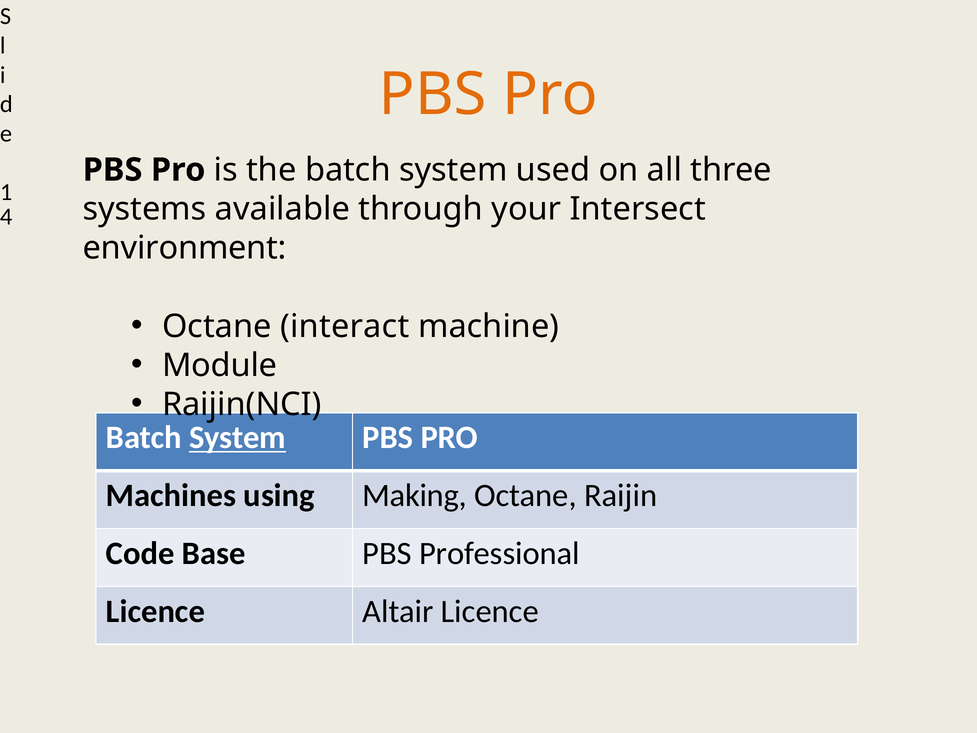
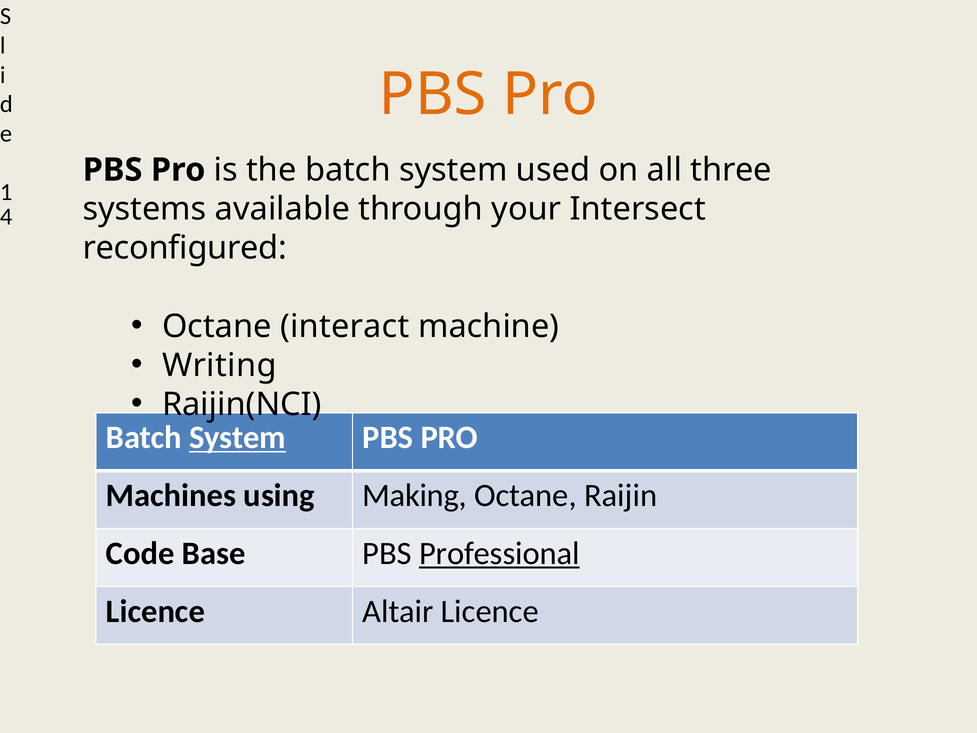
environment: environment -> reconfigured (185, 248)
Module: Module -> Writing (219, 365)
Professional underline: none -> present (499, 553)
